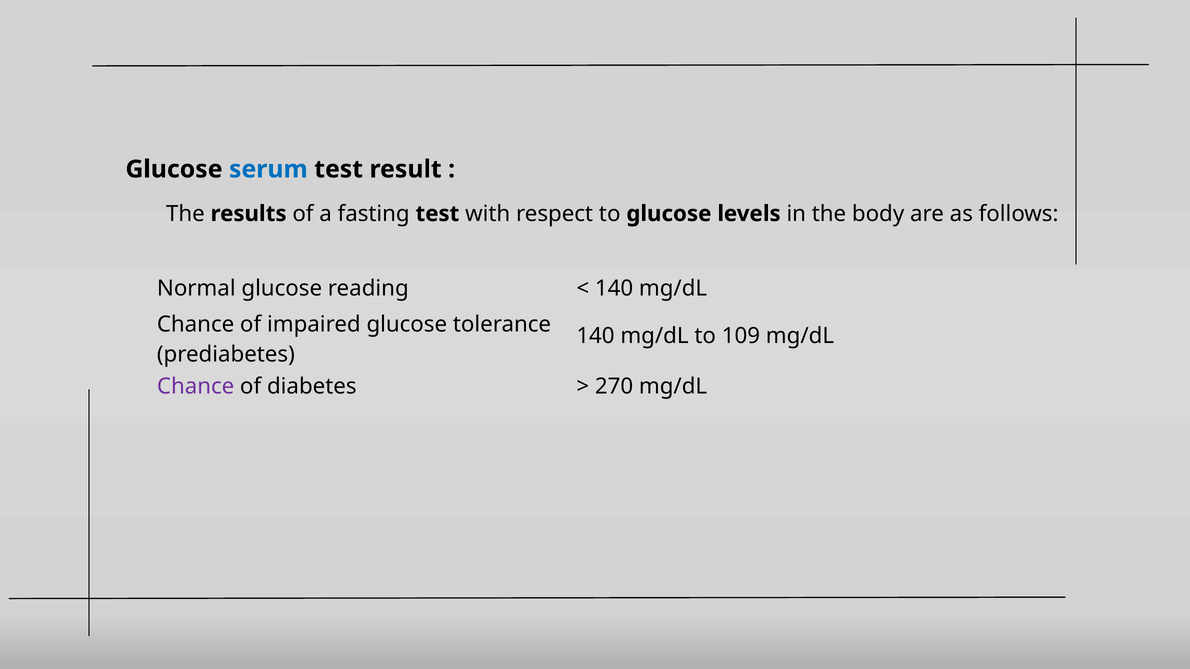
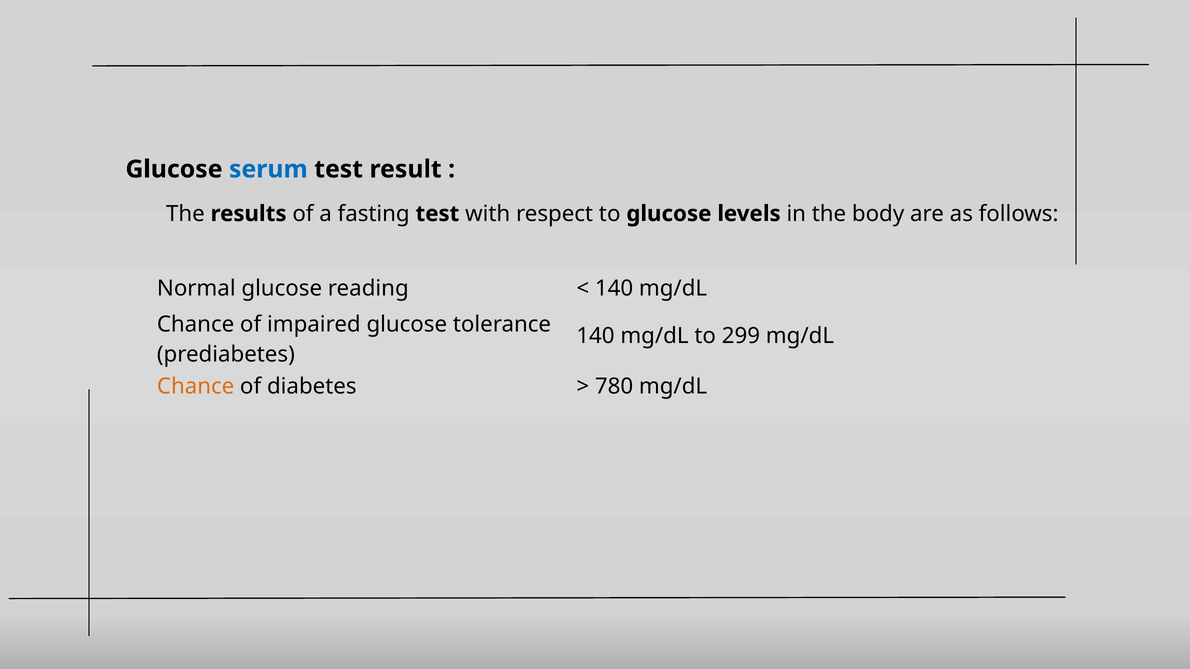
109: 109 -> 299 (741, 336)
Chance colour: purple -> orange (196, 387)
270: 270 -> 780 (614, 387)
